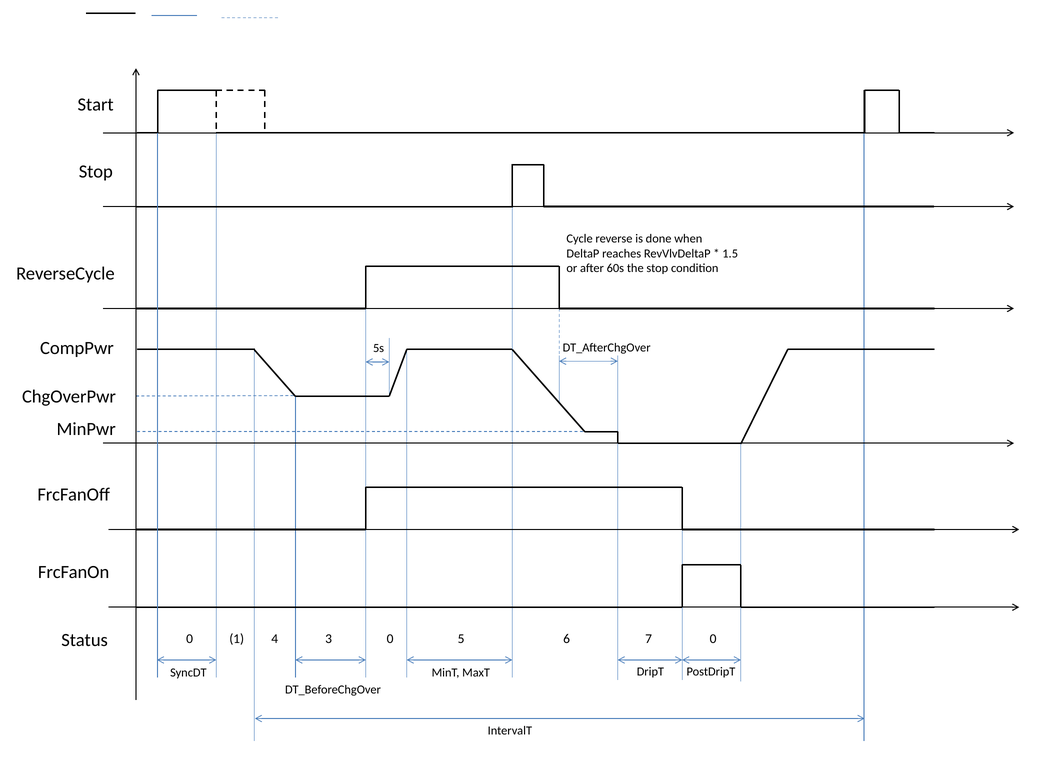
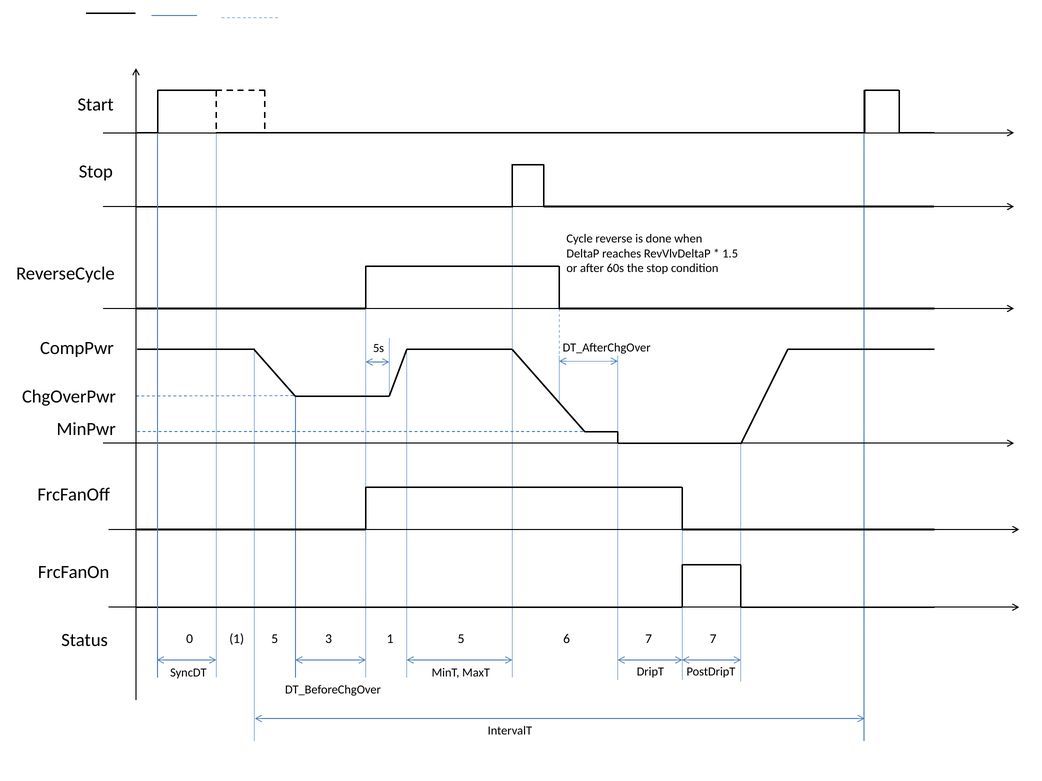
0 1 4: 4 -> 5 (275, 639)
3 0: 0 -> 1 (390, 639)
7 0: 0 -> 7 (713, 639)
